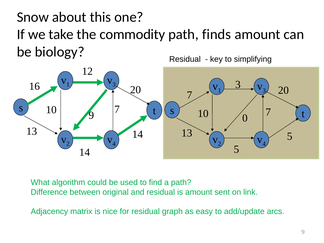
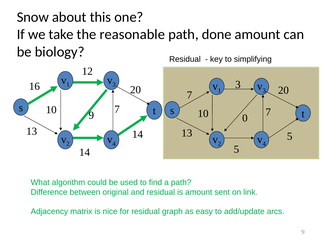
commodity: commodity -> reasonable (132, 34)
finds: finds -> done (217, 34)
